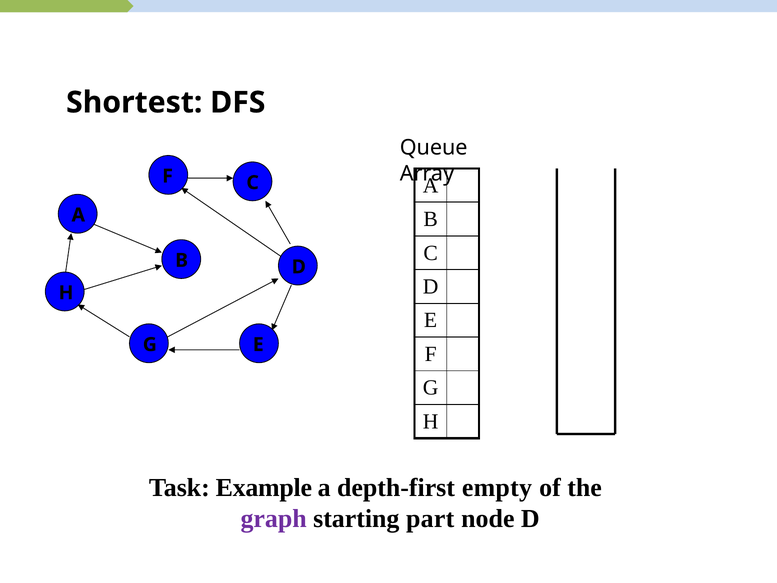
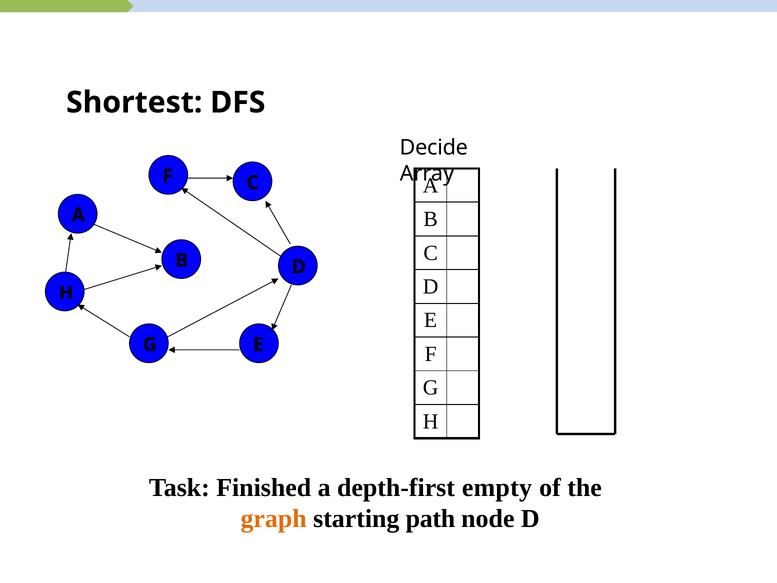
Queue: Queue -> Decide (434, 148)
Example: Example -> Finished (264, 487)
graph colour: purple -> orange (274, 518)
part: part -> path (430, 518)
